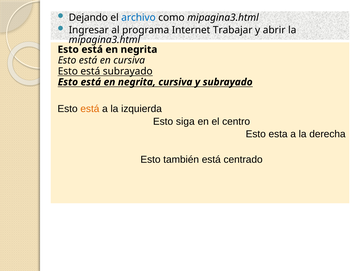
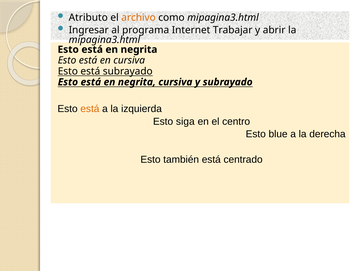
Dejando: Dejando -> Atributo (88, 17)
archivo colour: blue -> orange (138, 17)
esta: esta -> blue (278, 134)
